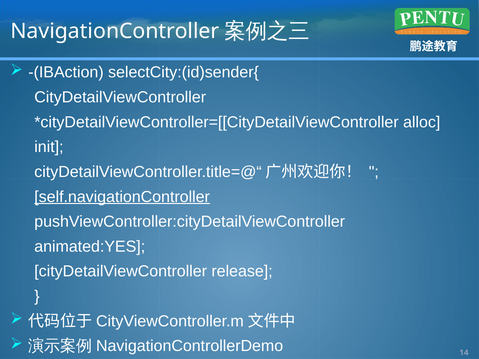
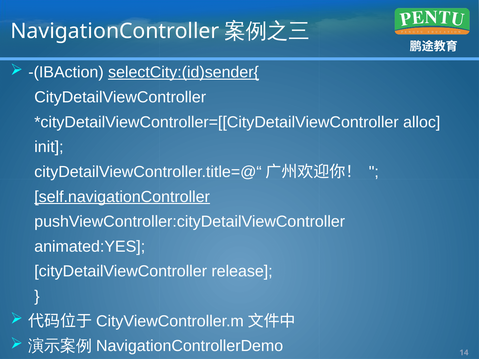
selectCity:(id)sender{ underline: none -> present (184, 72)
